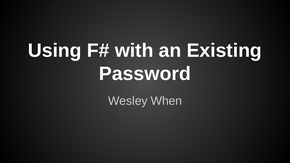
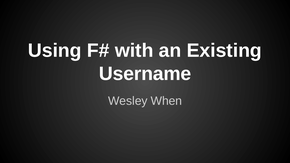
Password: Password -> Username (145, 74)
